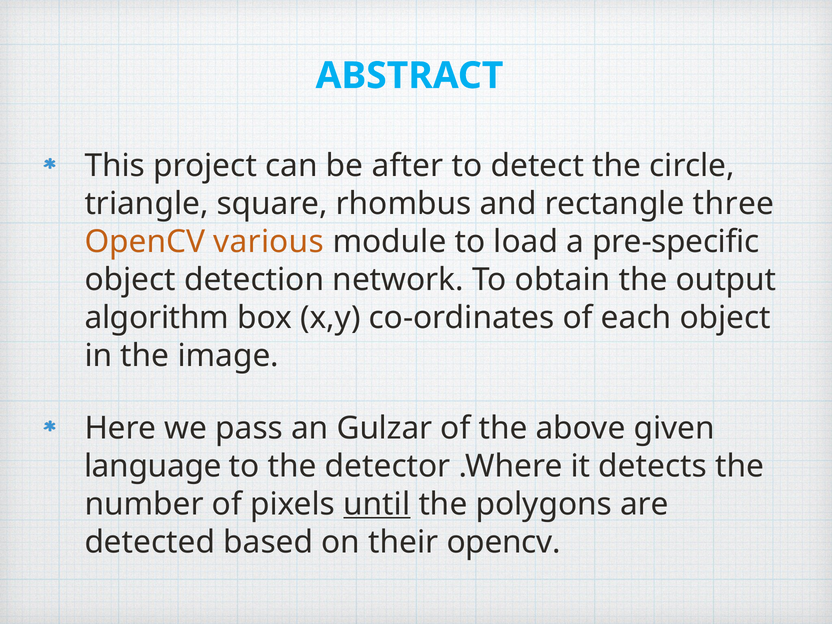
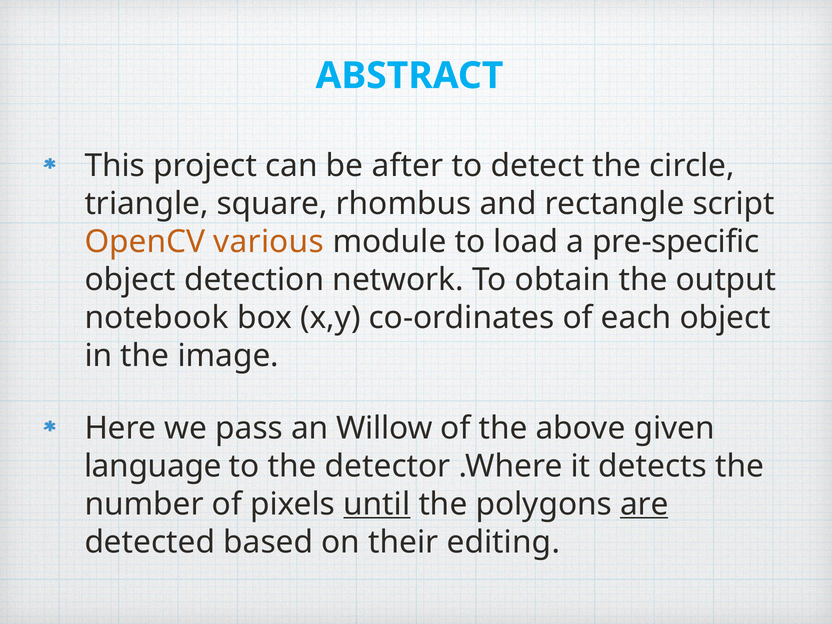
three: three -> script (734, 204)
algorithm: algorithm -> notebook (157, 318)
Gulzar: Gulzar -> Willow (385, 428)
are underline: none -> present (644, 504)
their opencv: opencv -> editing (503, 542)
